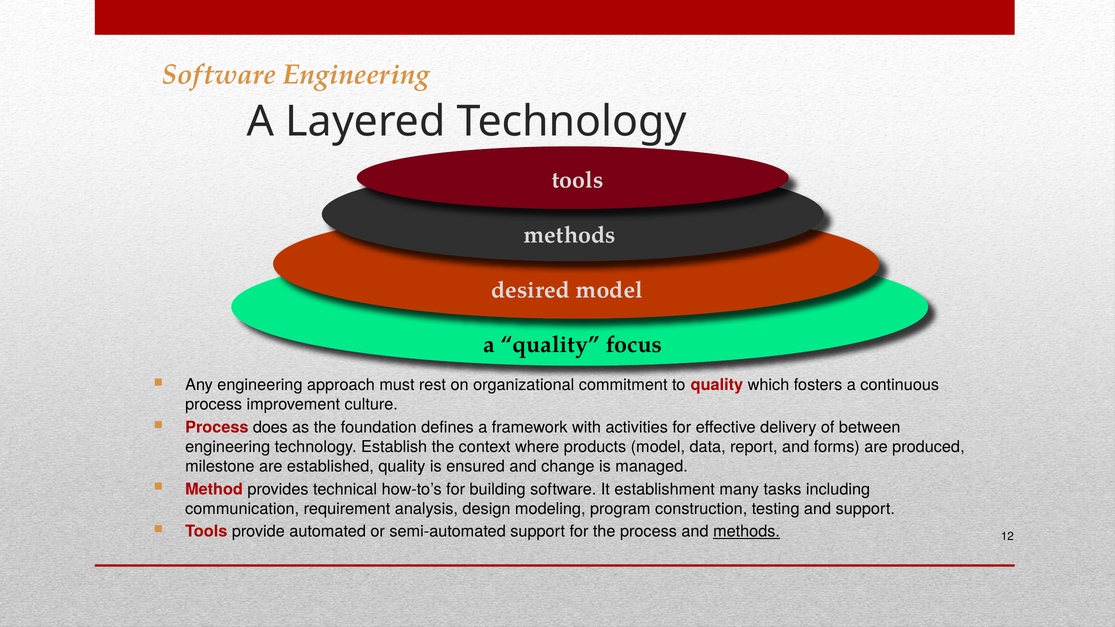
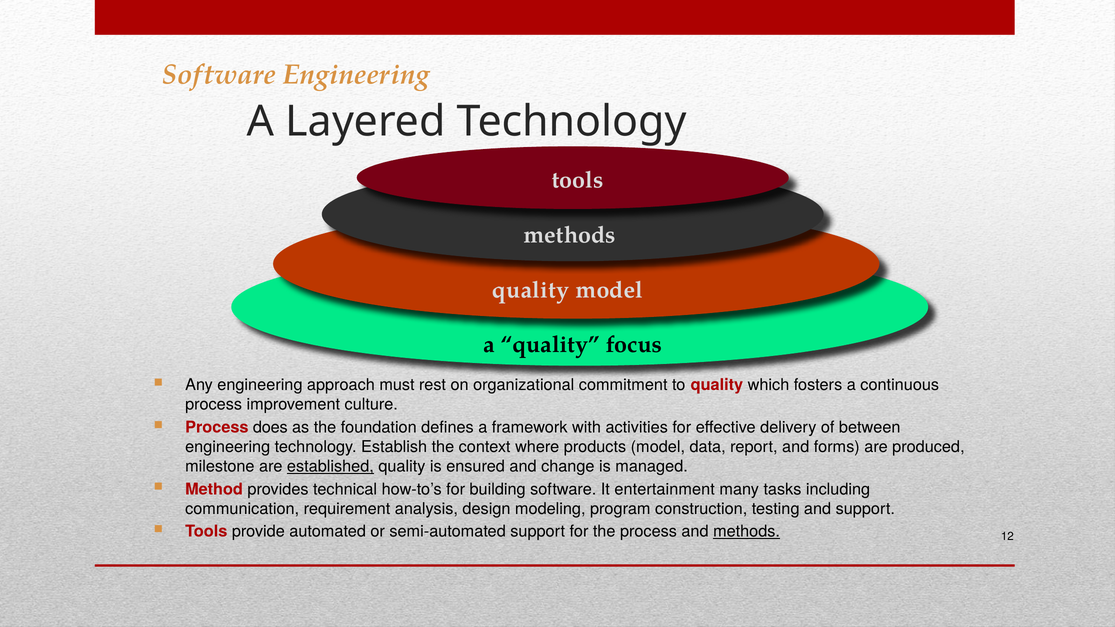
desired: desired -> quality (530, 290)
established underline: none -> present (330, 467)
establishment: establishment -> entertainment (665, 489)
